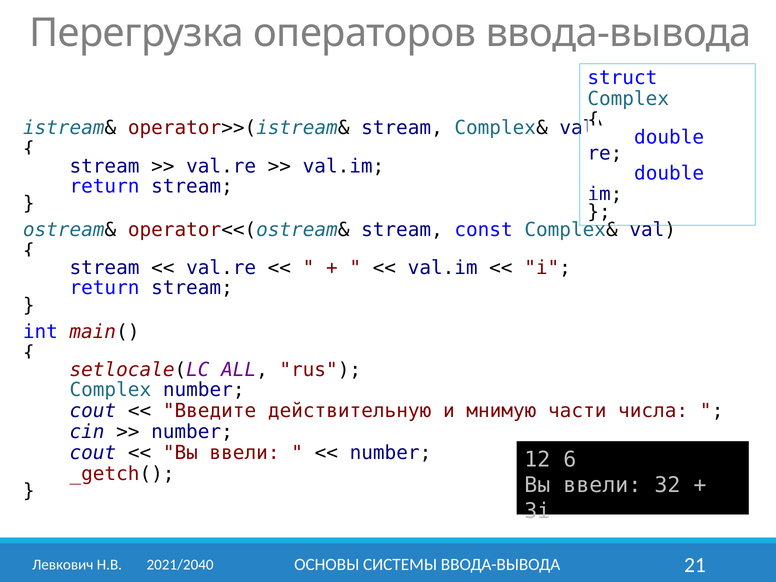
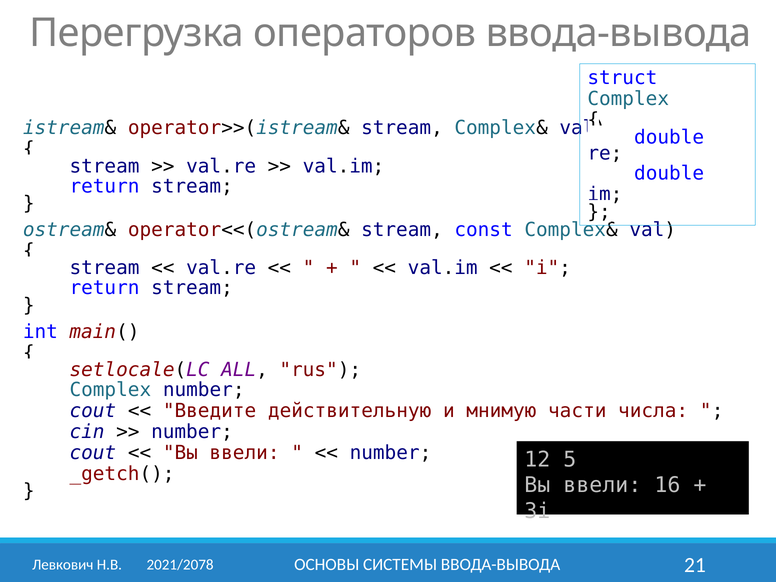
6: 6 -> 5 (570, 459)
32: 32 -> 16 (667, 485)
2021/2040: 2021/2040 -> 2021/2078 (180, 565)
